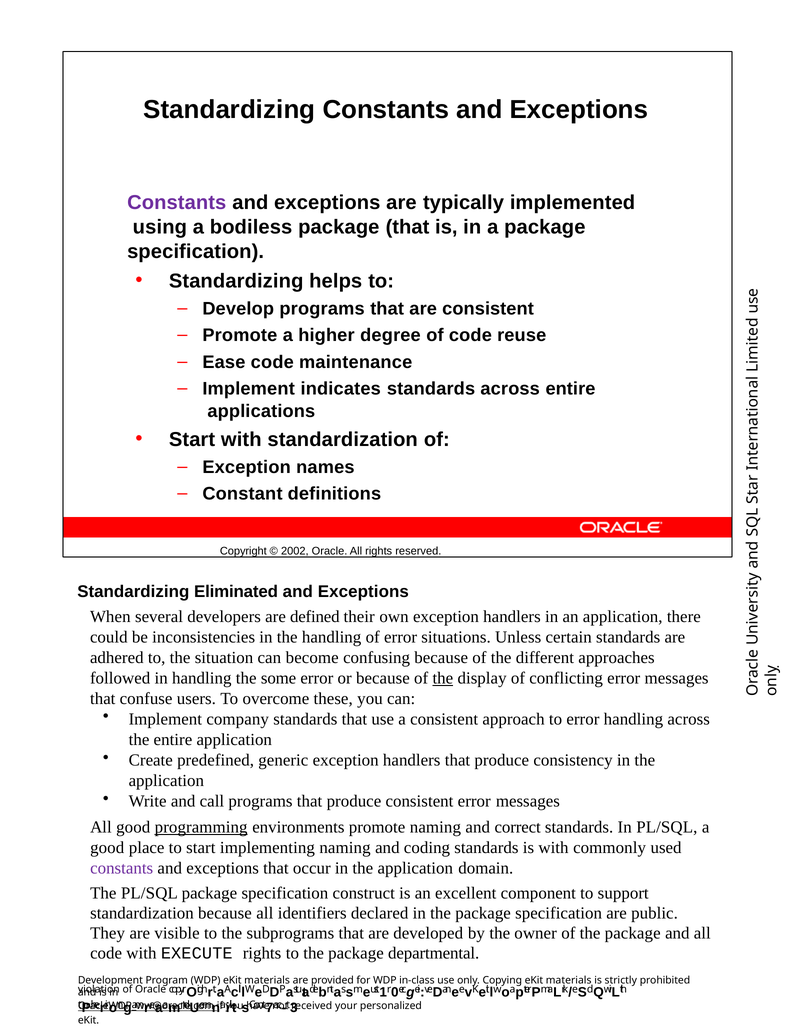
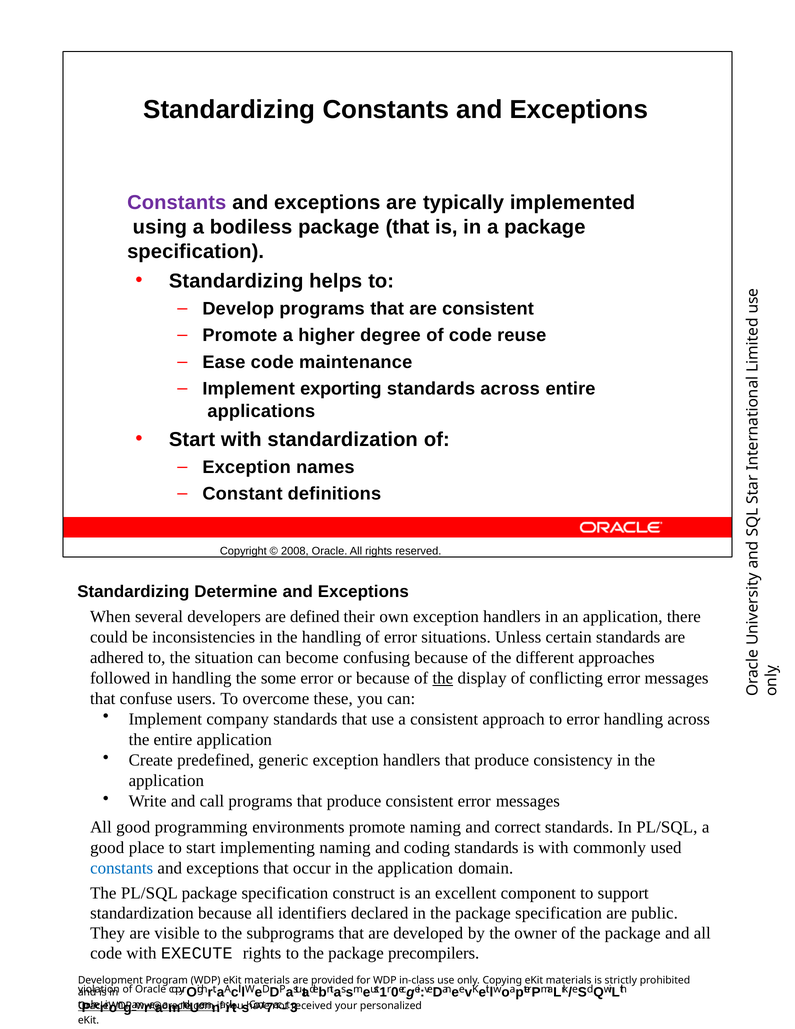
indicates: indicates -> exporting (341, 389)
2002: 2002 -> 2008 (295, 551)
Eliminated: Eliminated -> Determine (236, 591)
programming underline: present -> none (201, 827)
constants colour: purple -> blue (122, 868)
departmental: departmental -> precompilers (434, 953)
